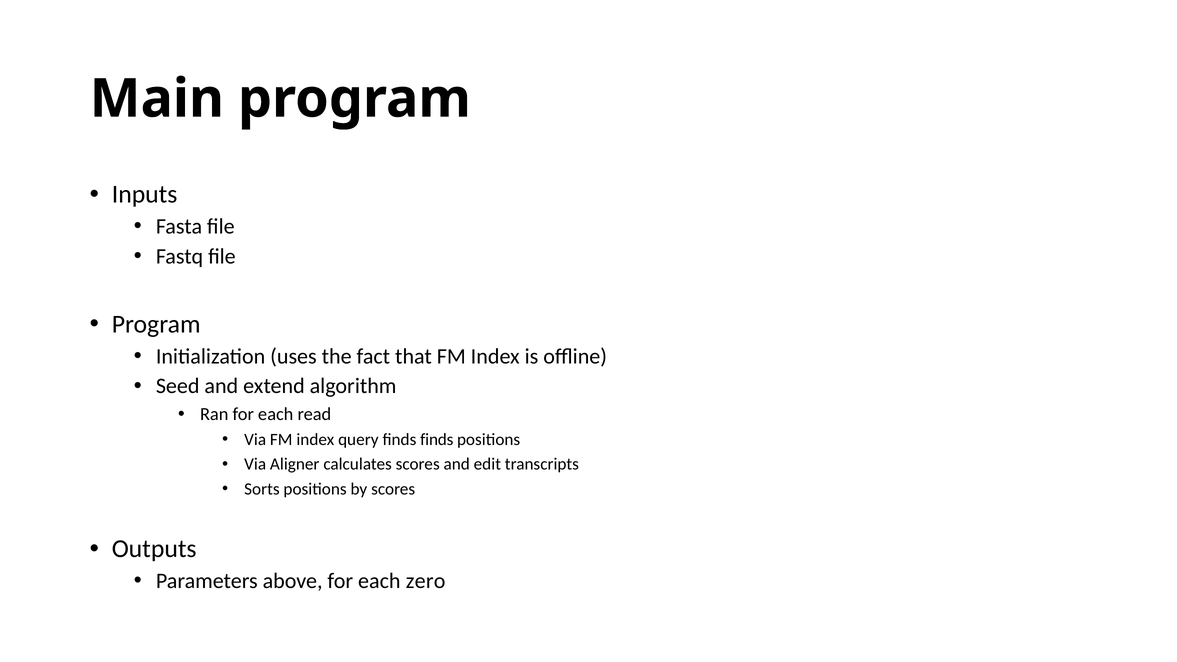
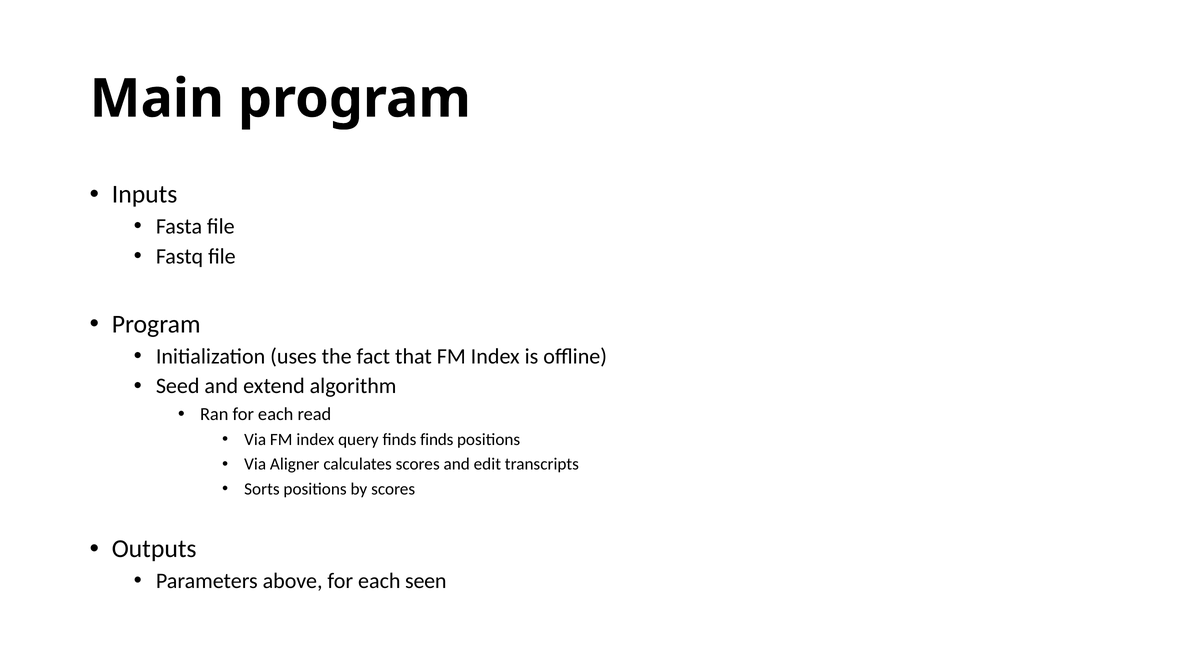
zero: zero -> seen (426, 581)
